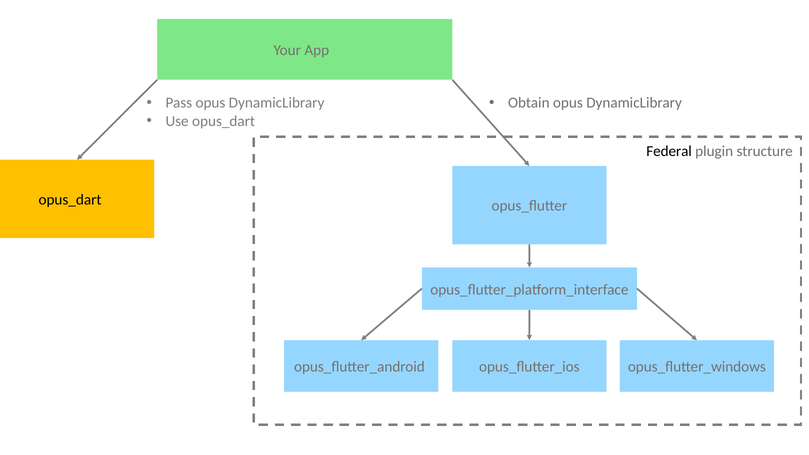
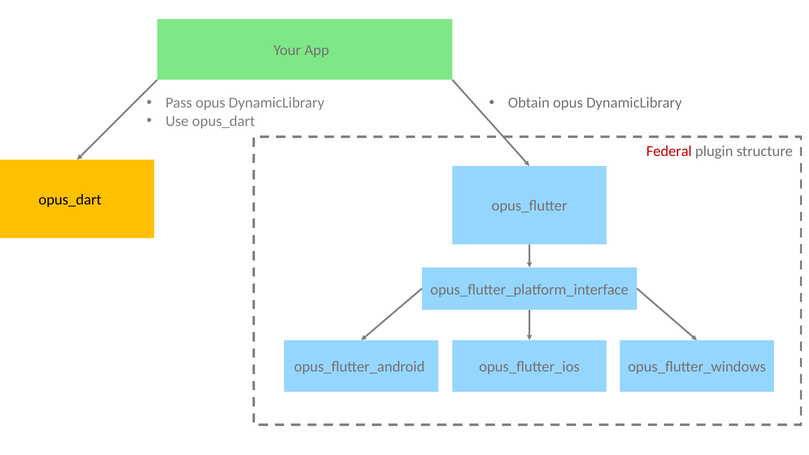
Federal colour: black -> red (669, 151)
